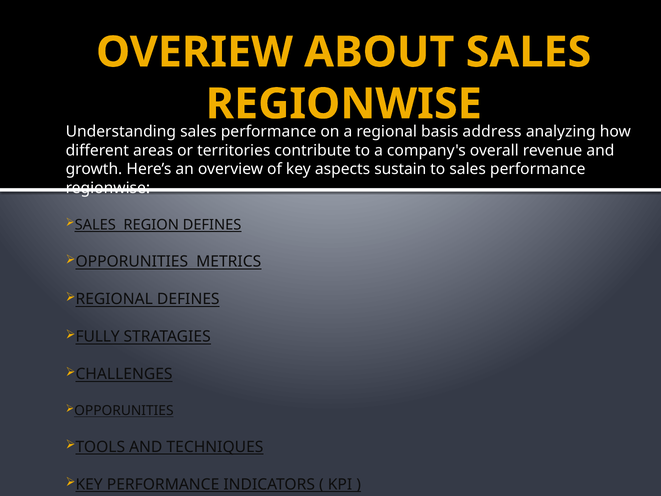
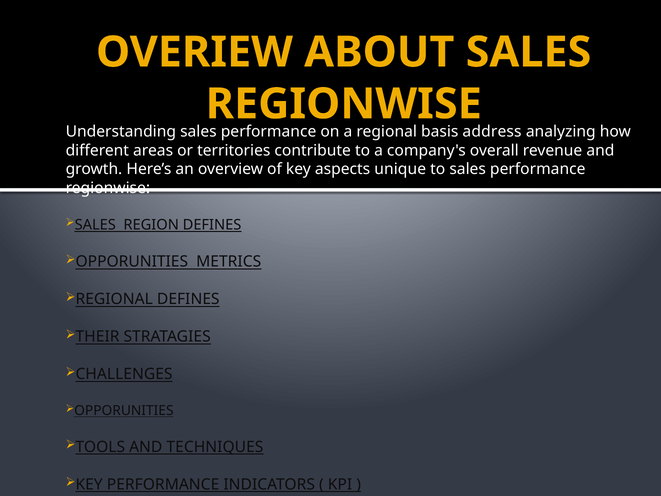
sustain: sustain -> unique (400, 169)
FULLY: FULLY -> THEIR (98, 337)
